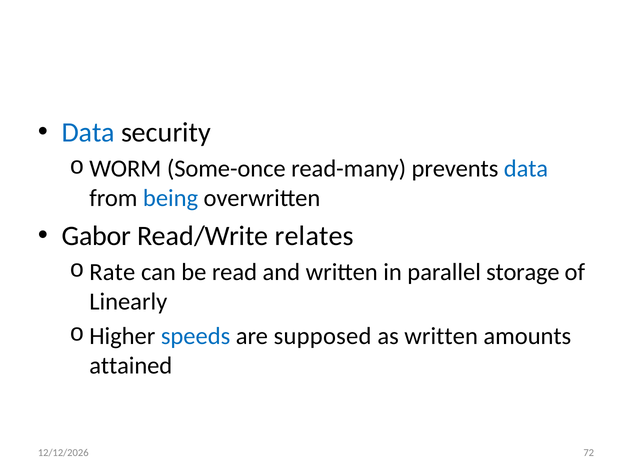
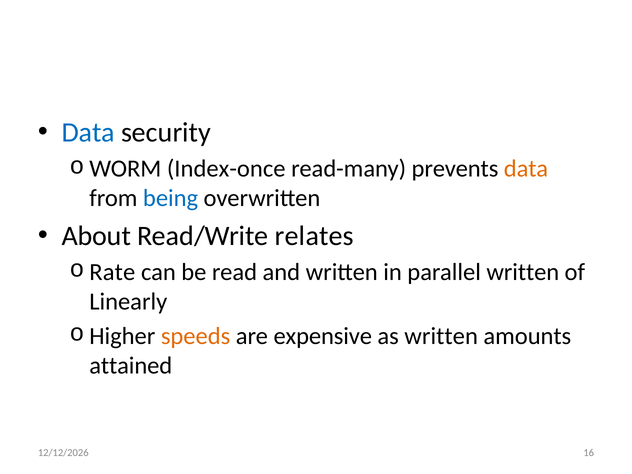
Some-once: Some-once -> Index-once (226, 169)
data colour: blue -> orange (526, 169)
Gabor: Gabor -> About (96, 236)
parallel storage: storage -> written (523, 272)
speeds colour: blue -> orange (196, 336)
supposed: supposed -> expensive (323, 336)
72: 72 -> 16 (589, 453)
